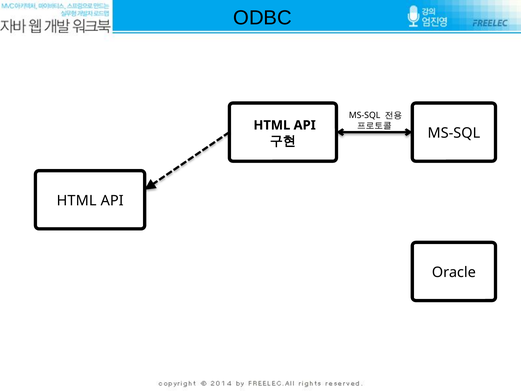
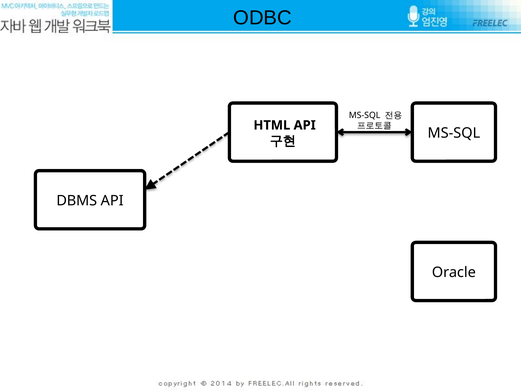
HTML: HTML -> DBMS (77, 201)
